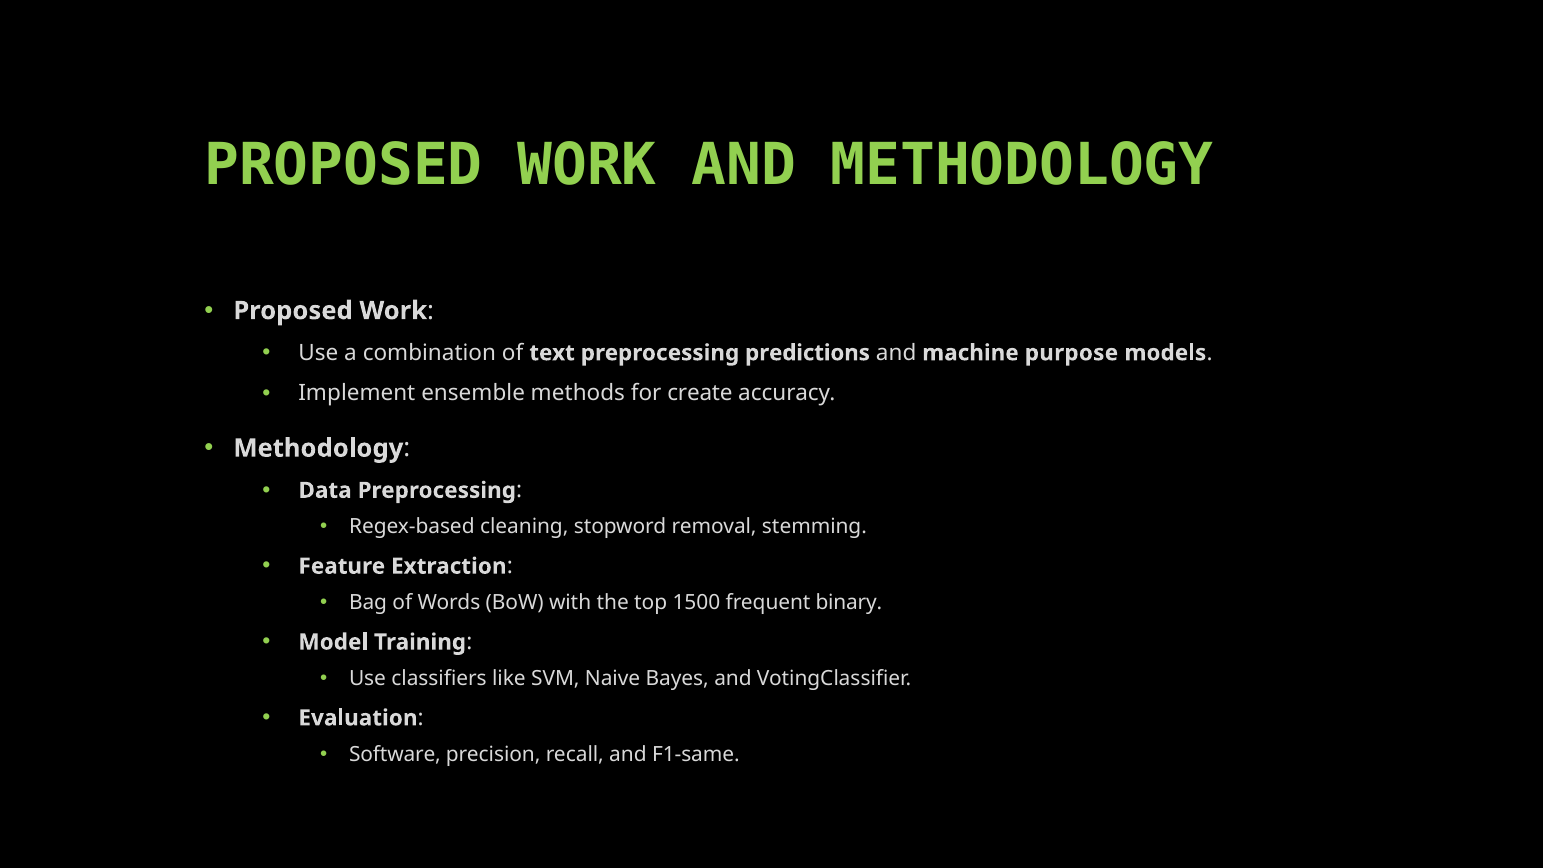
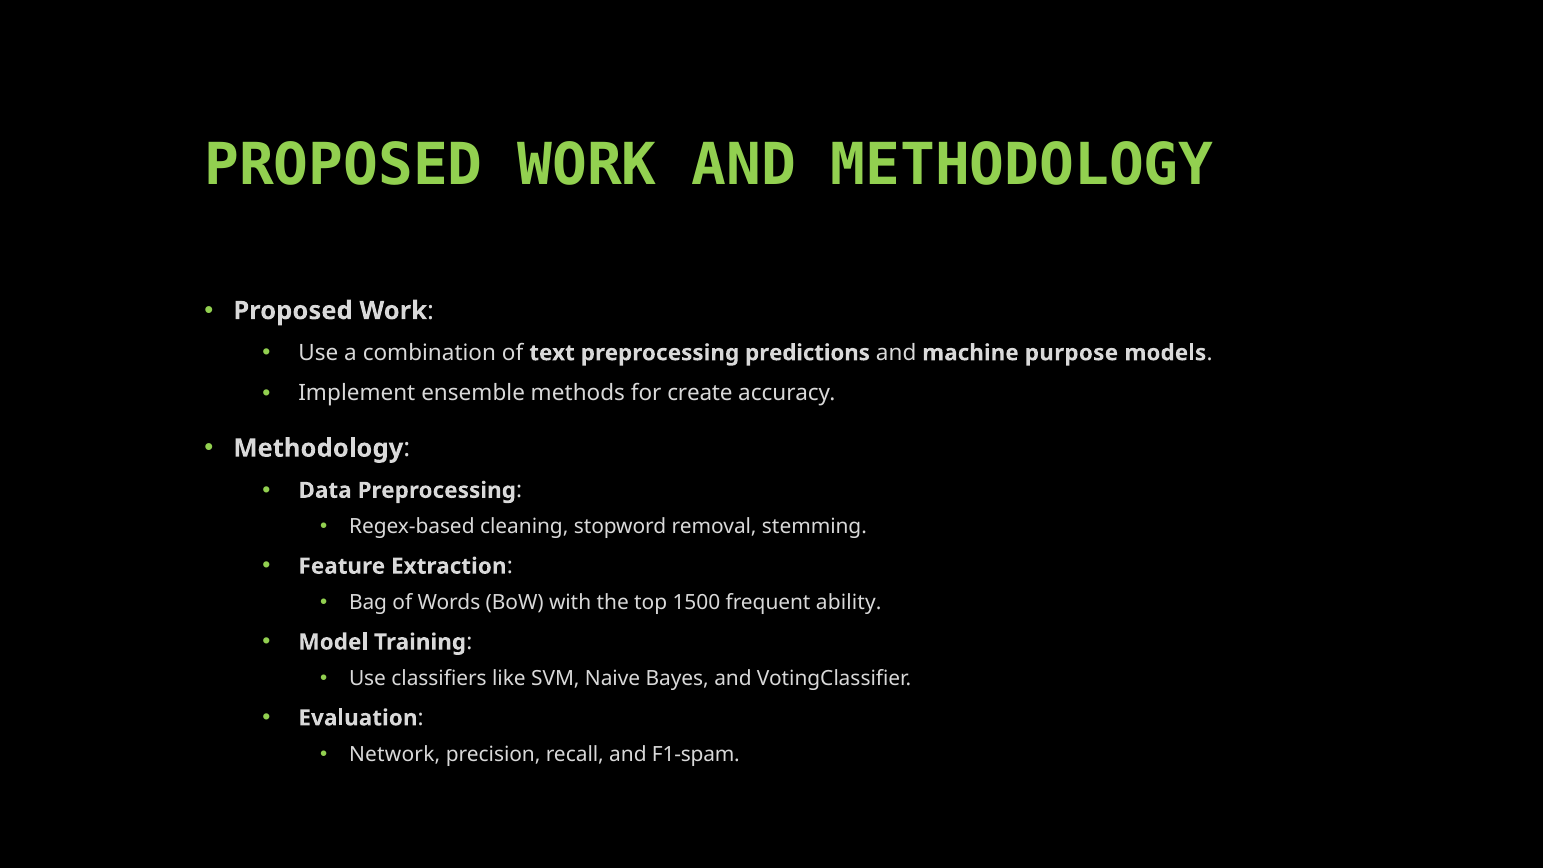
binary: binary -> ability (849, 603)
Software: Software -> Network (395, 754)
F1-same: F1-same -> F1-spam (696, 754)
